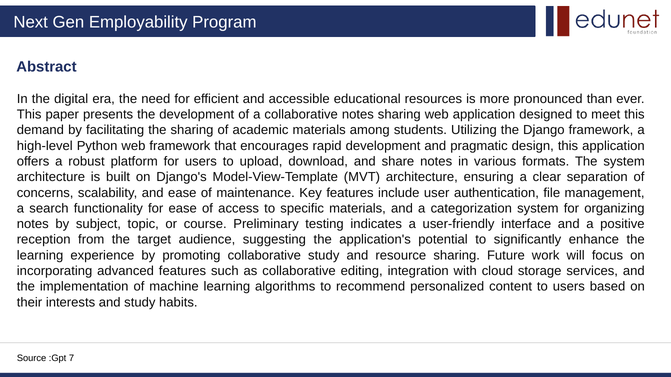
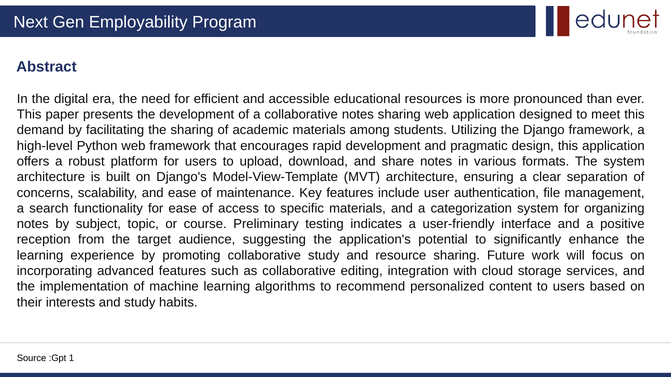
7: 7 -> 1 (71, 359)
